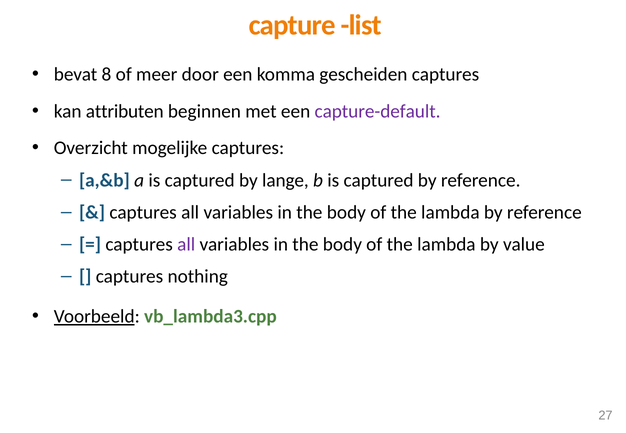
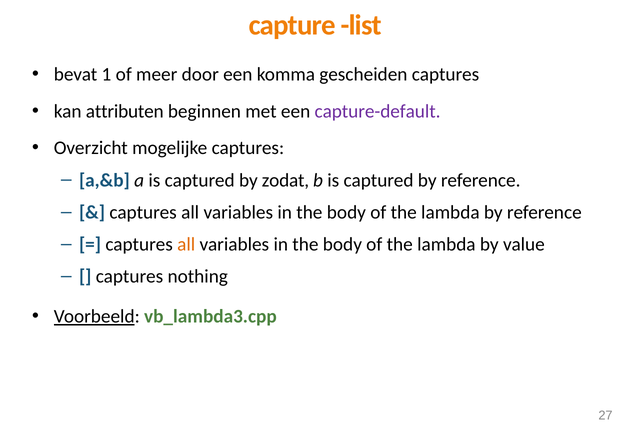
8: 8 -> 1 (106, 74)
lange: lange -> zodat (285, 180)
all colour: purple -> orange (186, 245)
